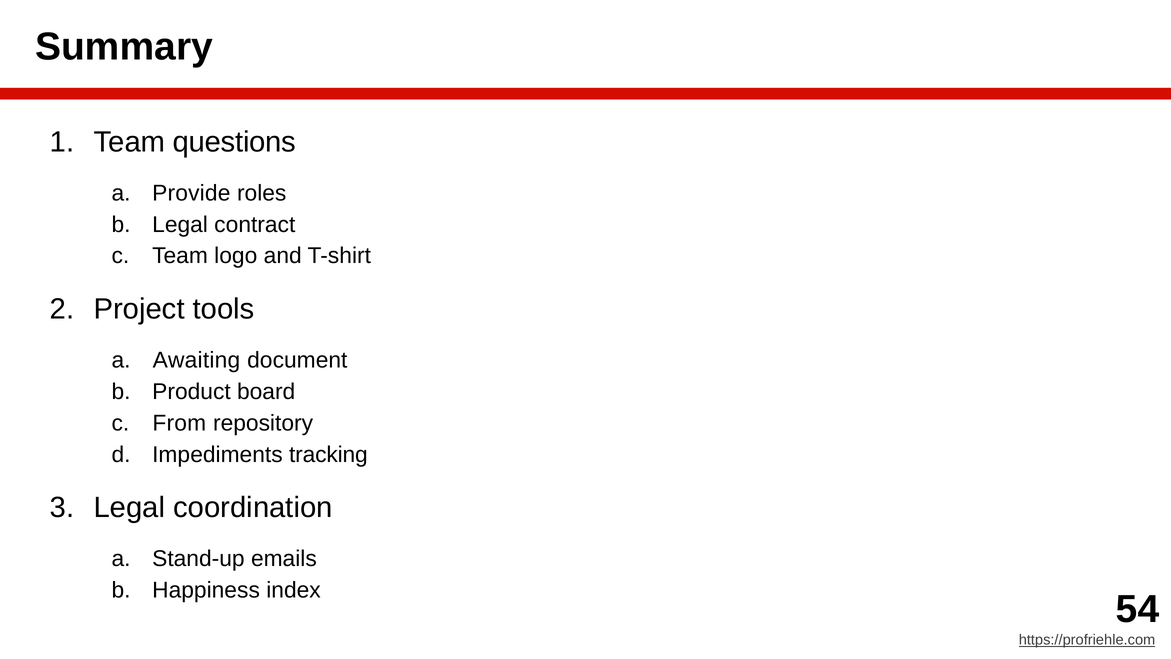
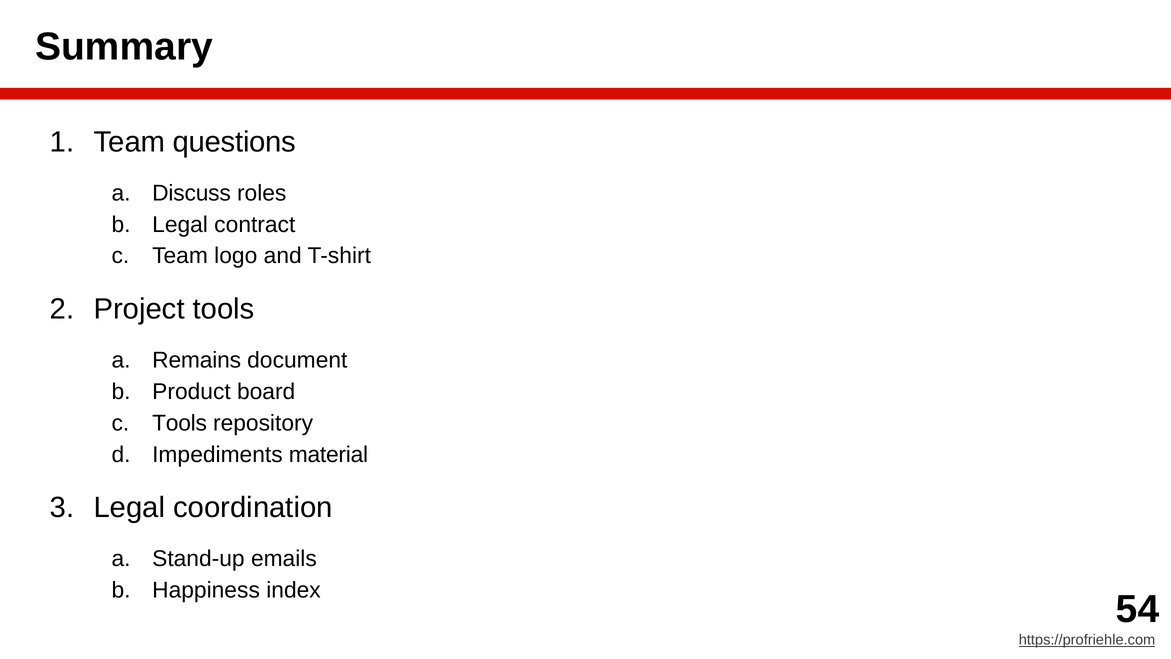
Provide: Provide -> Discuss (192, 193)
Awaiting: Awaiting -> Remains (197, 360)
From: From -> Tools (180, 423)
tracking: tracking -> material (328, 454)
